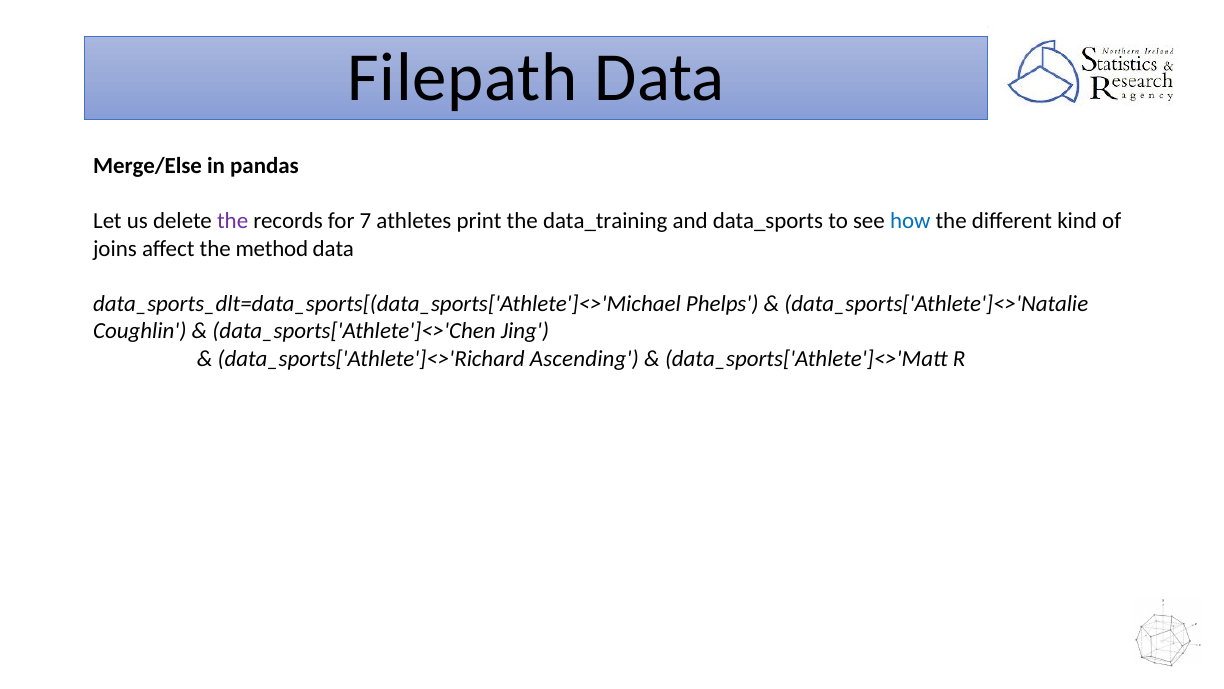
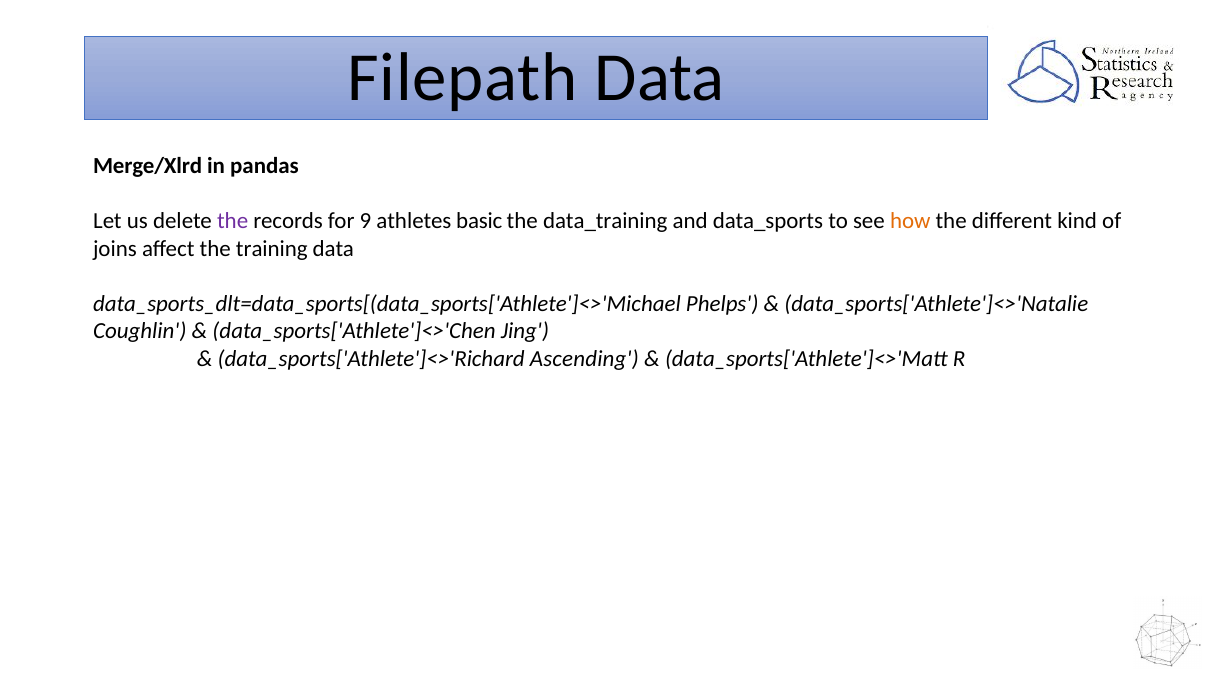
Merge/Else: Merge/Else -> Merge/Xlrd (148, 166)
7: 7 -> 9 (366, 221)
print: print -> basic (479, 221)
how colour: blue -> orange (910, 221)
method: method -> training (272, 248)
